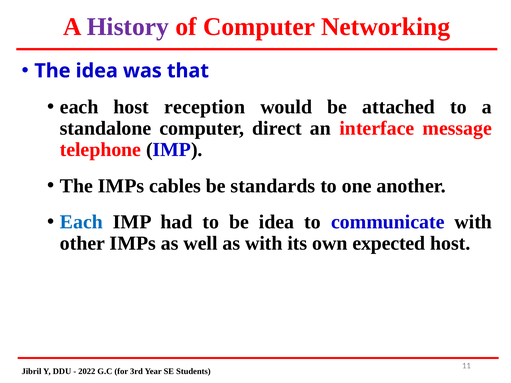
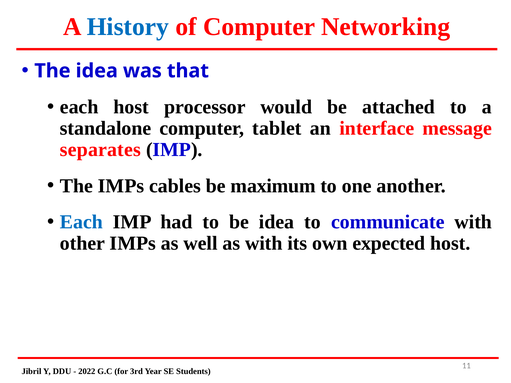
History colour: purple -> blue (128, 27)
reception: reception -> processor (205, 107)
direct: direct -> tablet (277, 128)
telephone: telephone -> separates (100, 150)
standards: standards -> maximum (273, 186)
